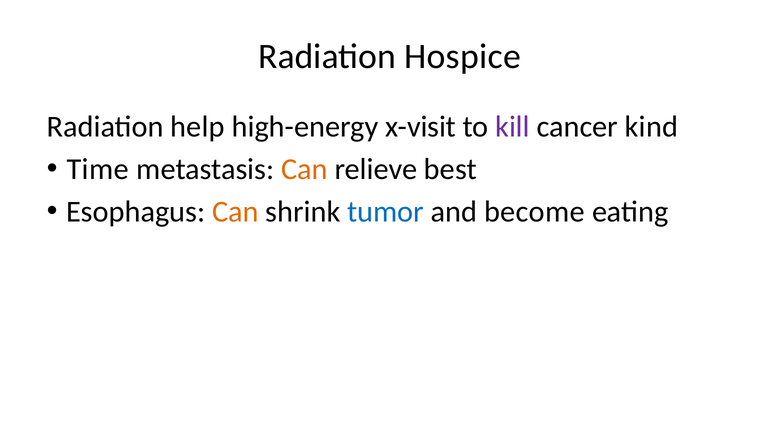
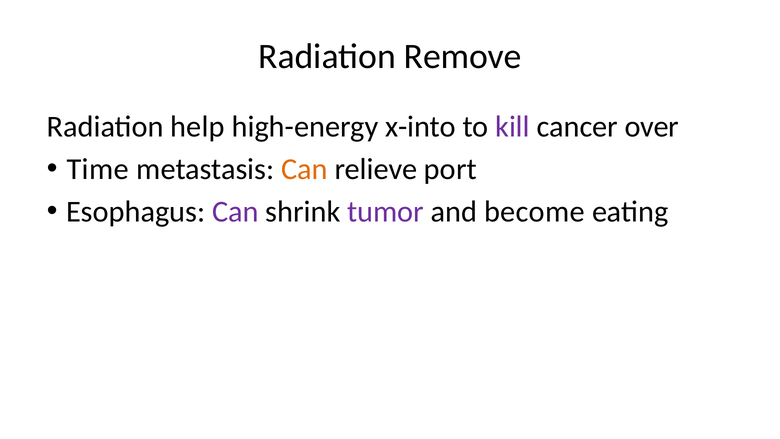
Hospice: Hospice -> Remove (463, 57)
x-visit: x-visit -> x-into (420, 127)
kind: kind -> over (652, 127)
best: best -> port (450, 169)
Can colour: orange -> purple (235, 212)
tumor colour: blue -> purple (385, 212)
